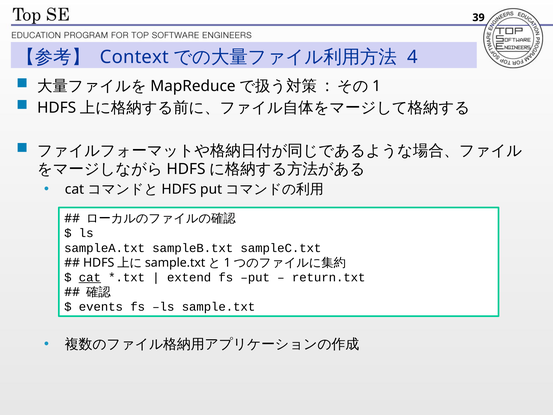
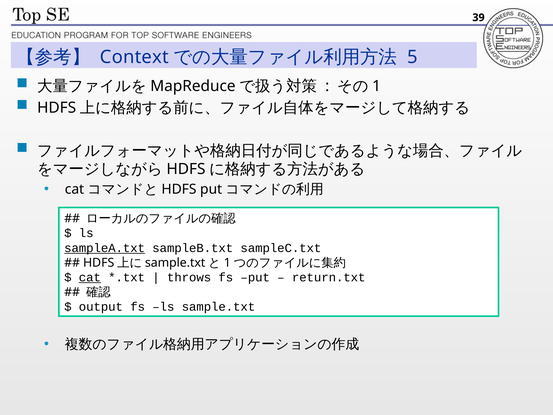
4: 4 -> 5 (412, 57)
sampleA.txt underline: none -> present (105, 248)
extend: extend -> throws (189, 277)
events: events -> output (101, 307)
